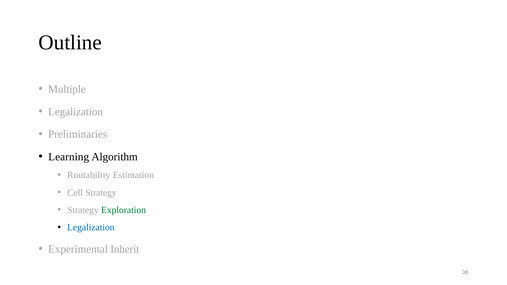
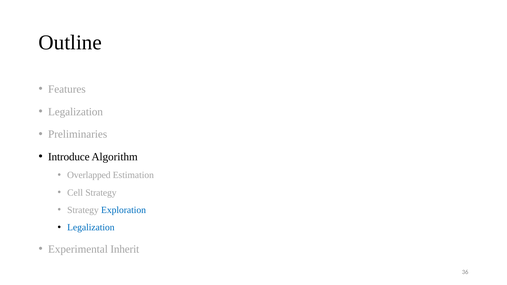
Multiple: Multiple -> Features (67, 89)
Learning: Learning -> Introduce (69, 157)
Routability: Routability -> Overlapped (89, 175)
Exploration colour: green -> blue (124, 210)
